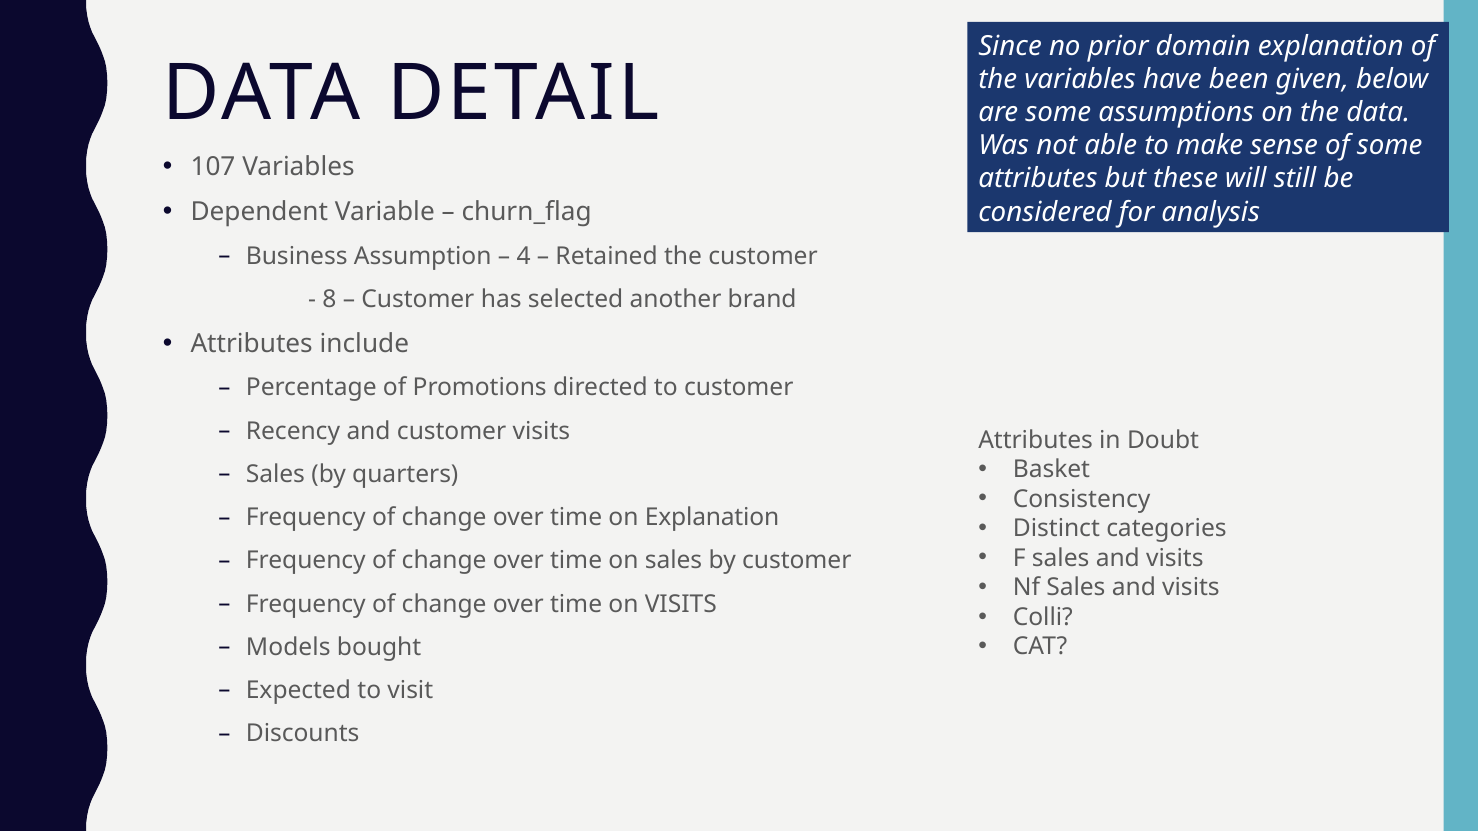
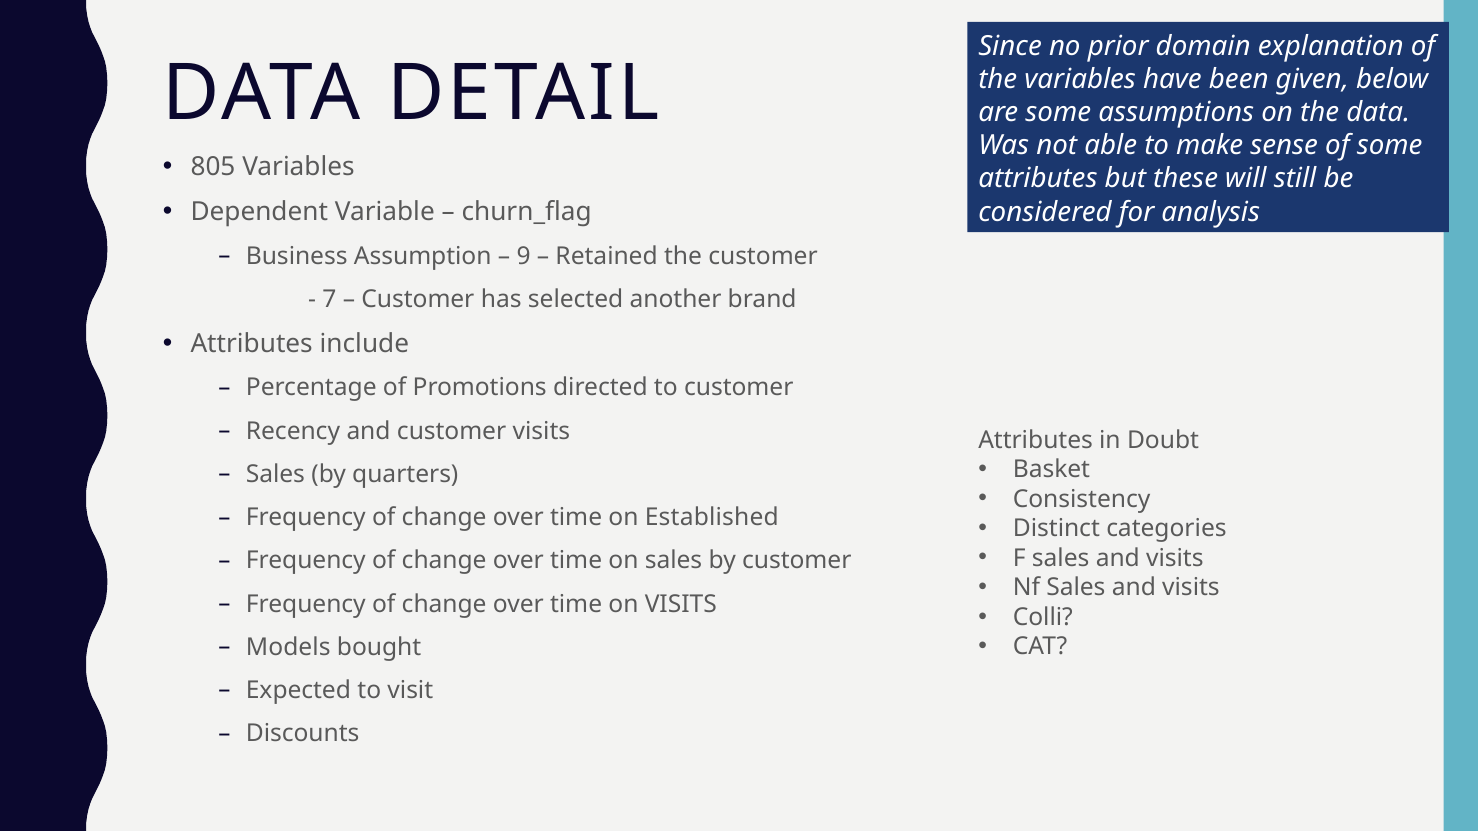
107: 107 -> 805 (213, 167)
4: 4 -> 9 (524, 256)
8: 8 -> 7 (329, 299)
on Explanation: Explanation -> Established (712, 518)
